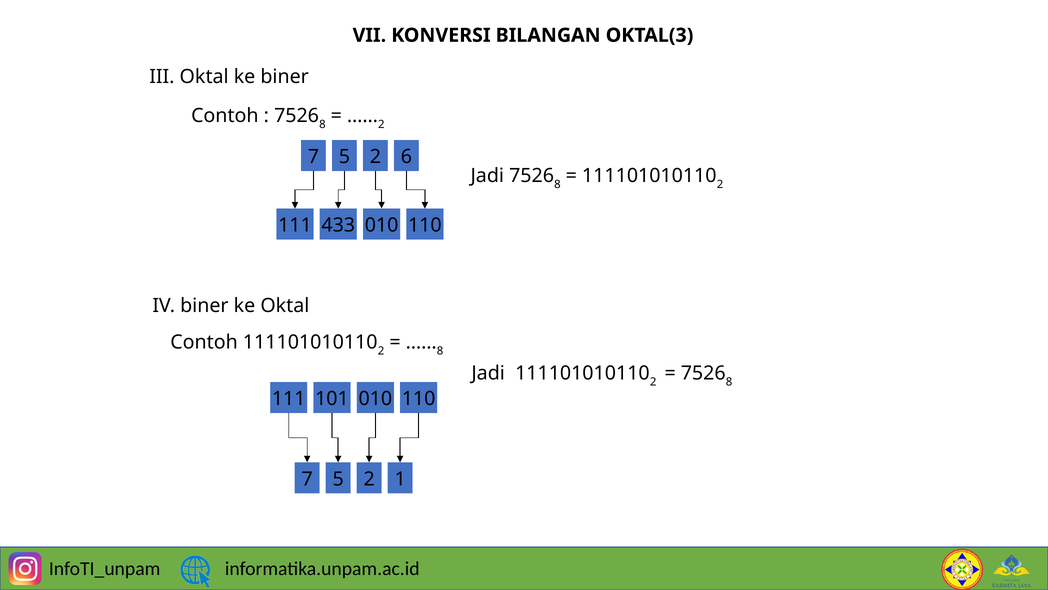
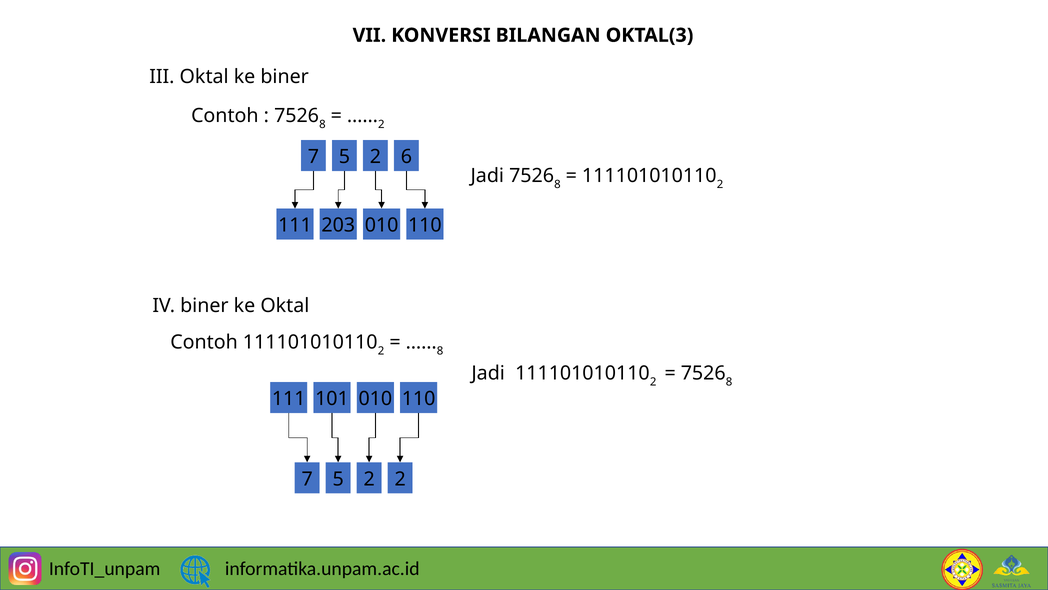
433: 433 -> 203 (338, 225)
2 1: 1 -> 2 (400, 479)
